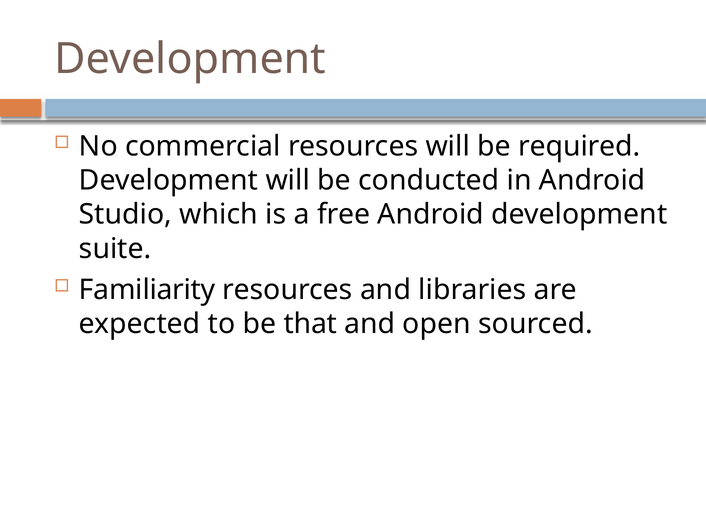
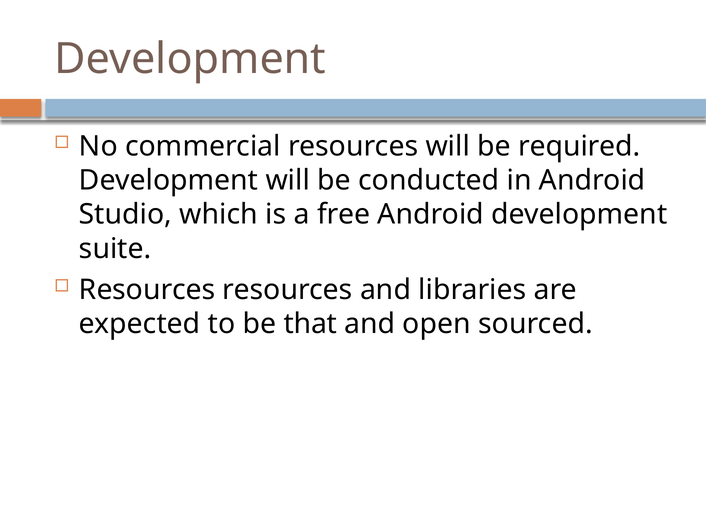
Familiarity: Familiarity -> Resources (147, 289)
